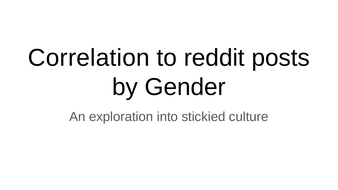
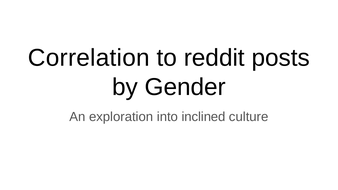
stickied: stickied -> inclined (204, 117)
